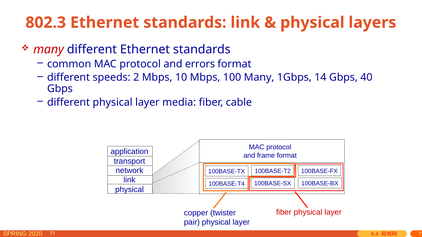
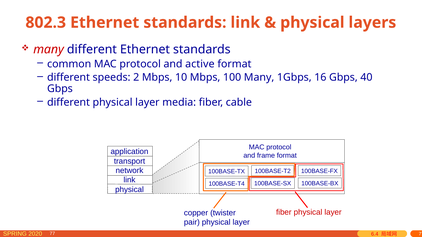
errors: errors -> active (200, 64)
14: 14 -> 16 (320, 78)
